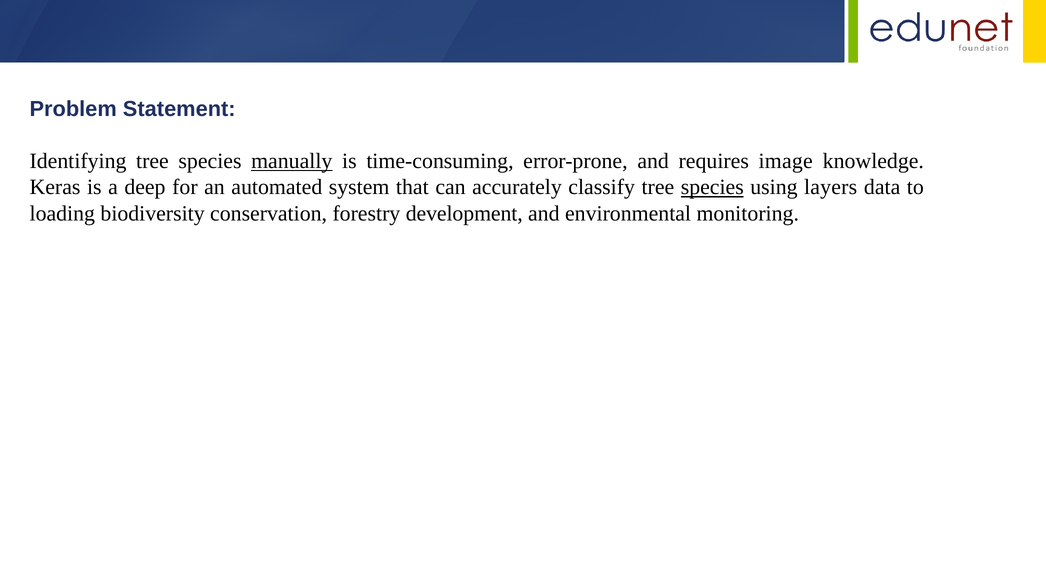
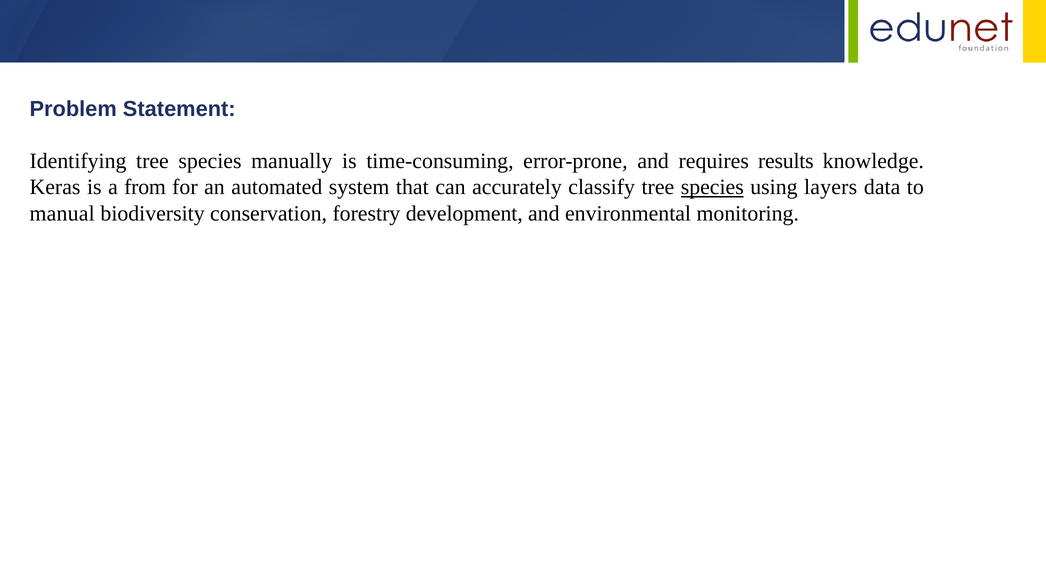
manually underline: present -> none (292, 161)
image: image -> results (786, 161)
deep: deep -> from (145, 187)
loading: loading -> manual (62, 214)
